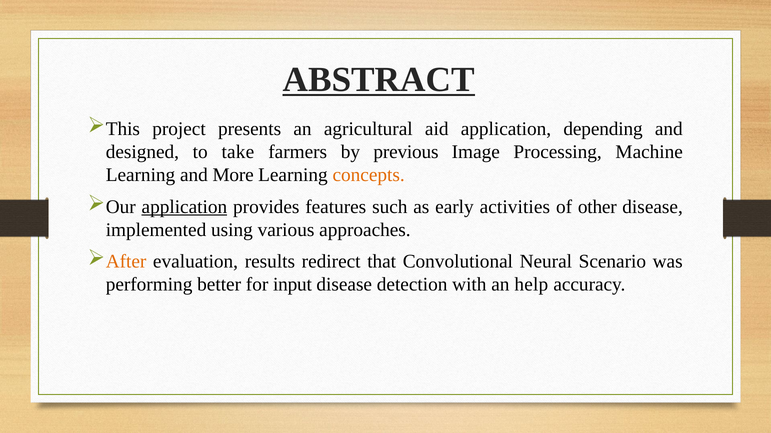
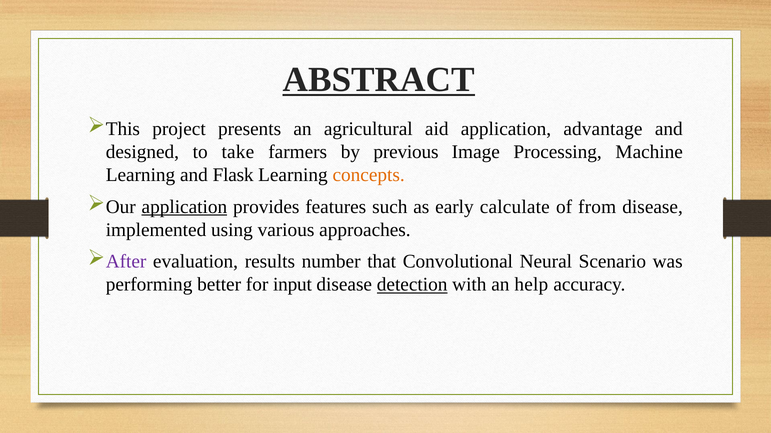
depending: depending -> advantage (603, 129)
More: More -> Flask (233, 175)
activities: activities -> calculate (515, 207)
other: other -> from (597, 207)
After colour: orange -> purple (126, 262)
redirect: redirect -> number (331, 262)
detection underline: none -> present (412, 285)
